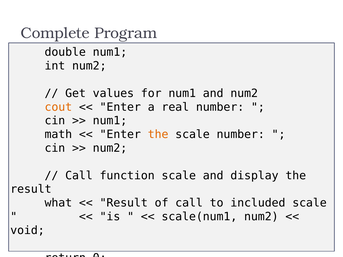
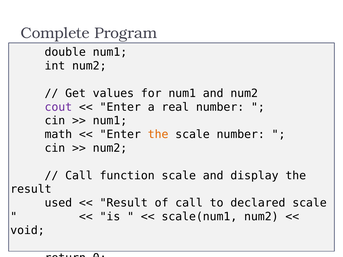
cout colour: orange -> purple (58, 107)
what: what -> used (58, 203)
included: included -> declared (258, 203)
